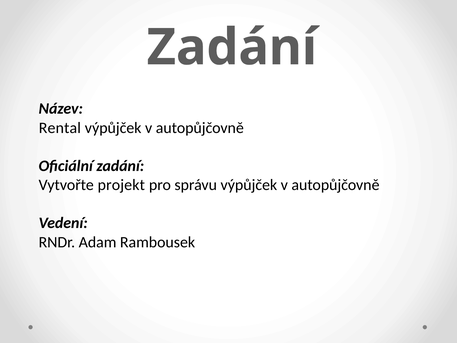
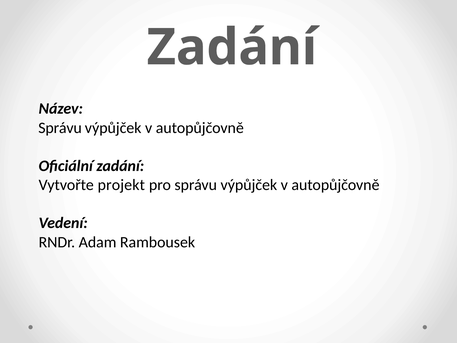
Rental: Rental -> Správu (60, 128)
